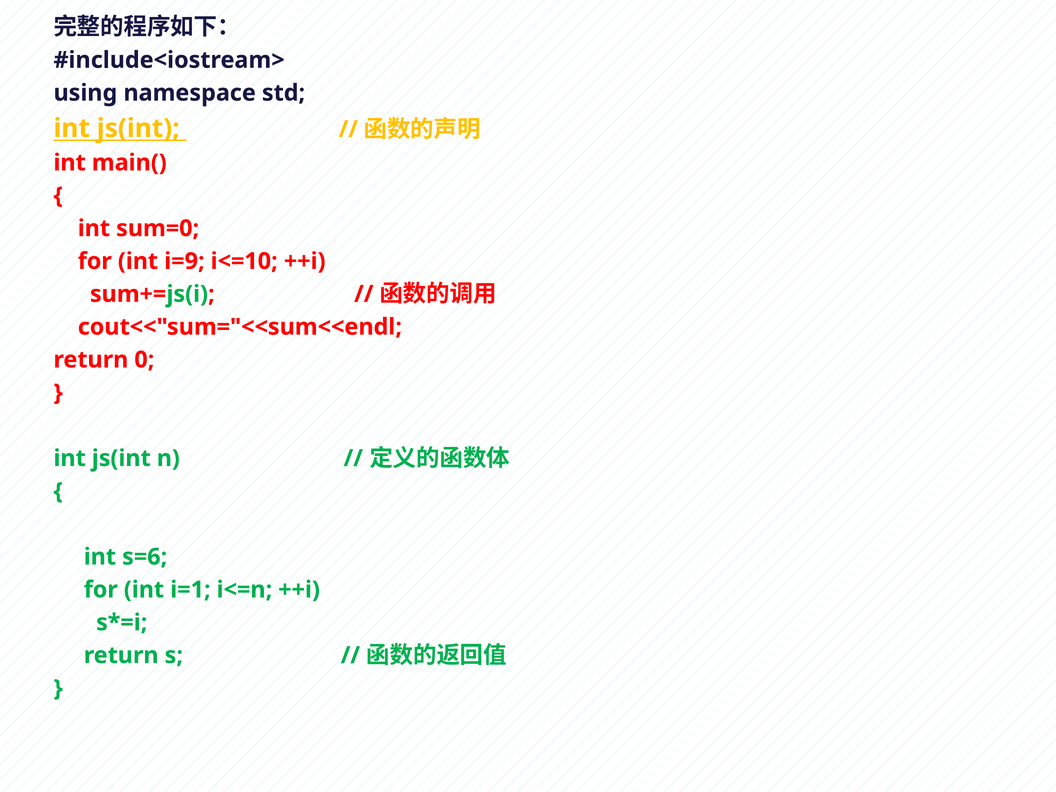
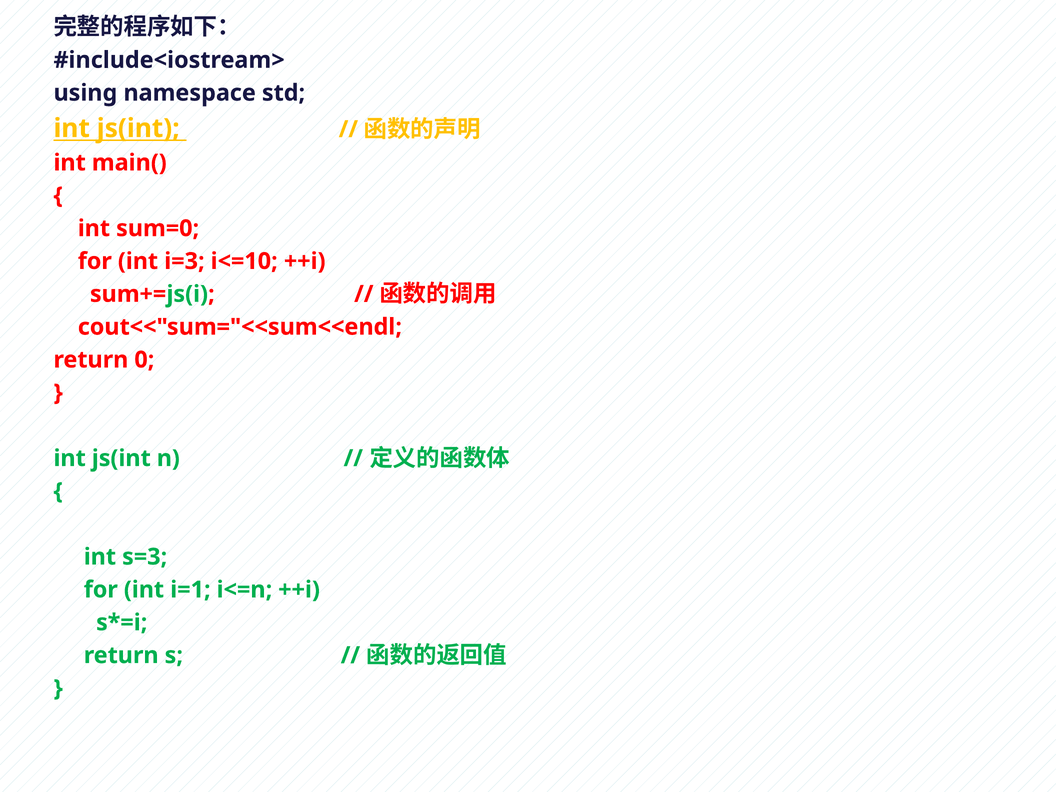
i=9: i=9 -> i=3 (184, 261)
s=6: s=6 -> s=3 (145, 557)
